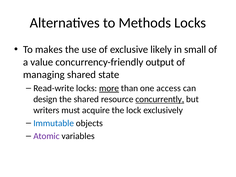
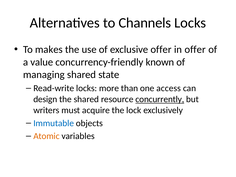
Methods: Methods -> Channels (145, 23)
exclusive likely: likely -> offer (161, 50)
in small: small -> offer (195, 50)
output: output -> known (160, 62)
more underline: present -> none (109, 88)
Atomic colour: purple -> orange (46, 136)
